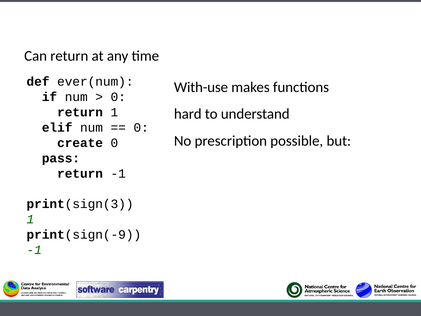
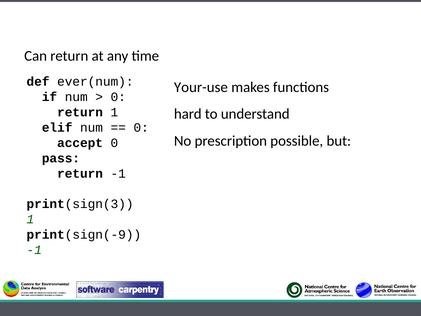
With-use: With-use -> Your-use (201, 87)
create: create -> accept (80, 143)
